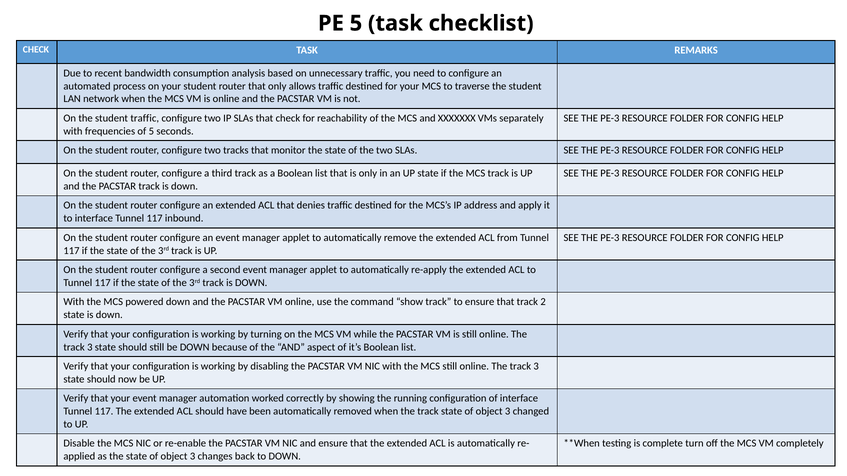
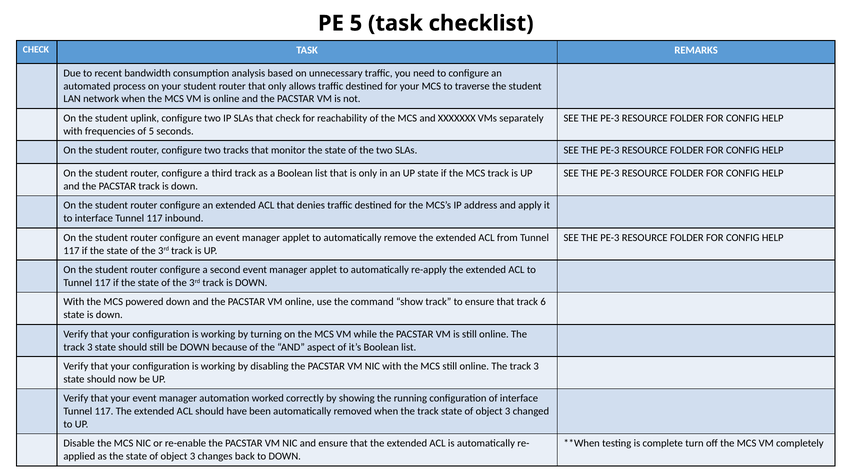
student traffic: traffic -> uplink (145, 118)
2: 2 -> 6 (543, 302)
